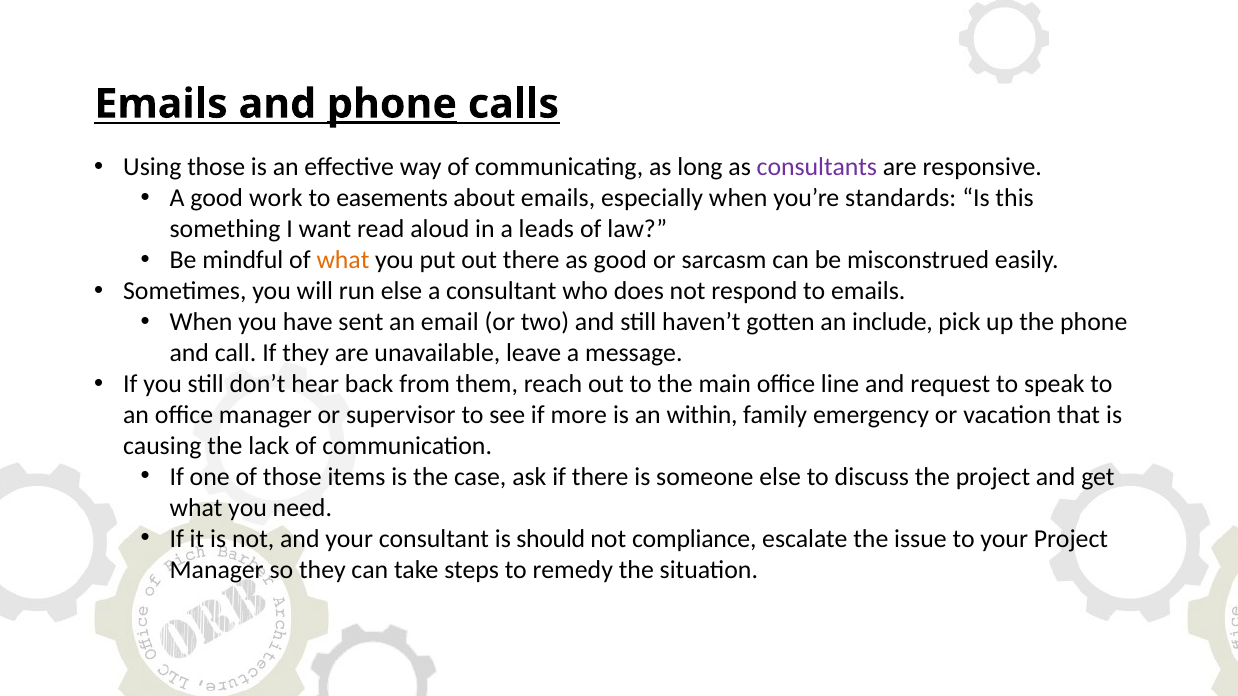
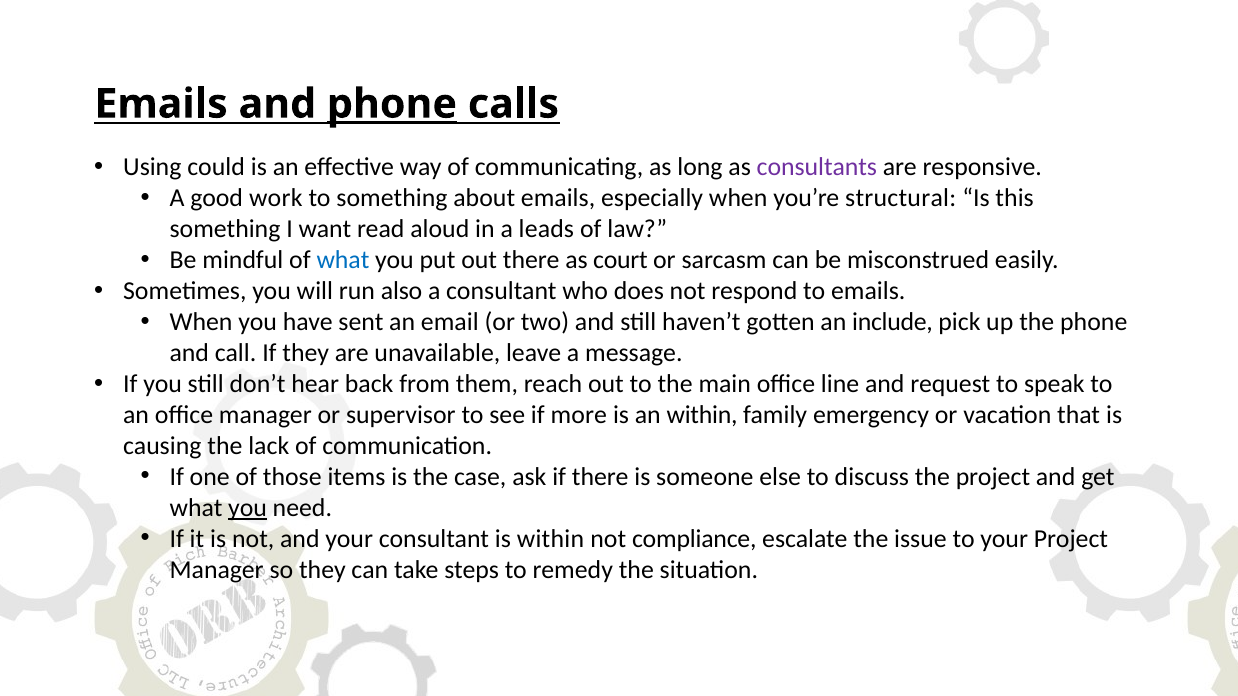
Using those: those -> could (216, 168)
to easements: easements -> something (392, 198)
standards: standards -> structural (901, 198)
what colour: orange -> blue (343, 260)
as good: good -> court (621, 260)
run else: else -> also (402, 291)
you underline: none -> present (248, 508)
is should: should -> within (550, 539)
